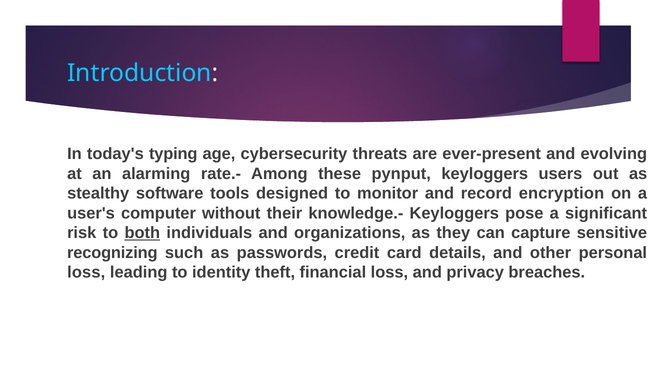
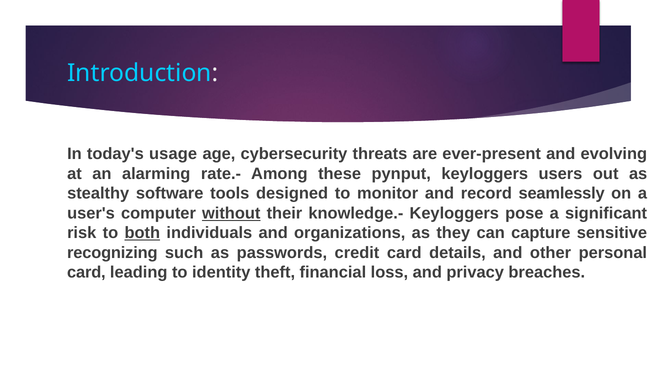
typing: typing -> usage (173, 154)
encryption: encryption -> seamlessly (562, 193)
without underline: none -> present (231, 213)
loss: loss -> card (86, 272)
